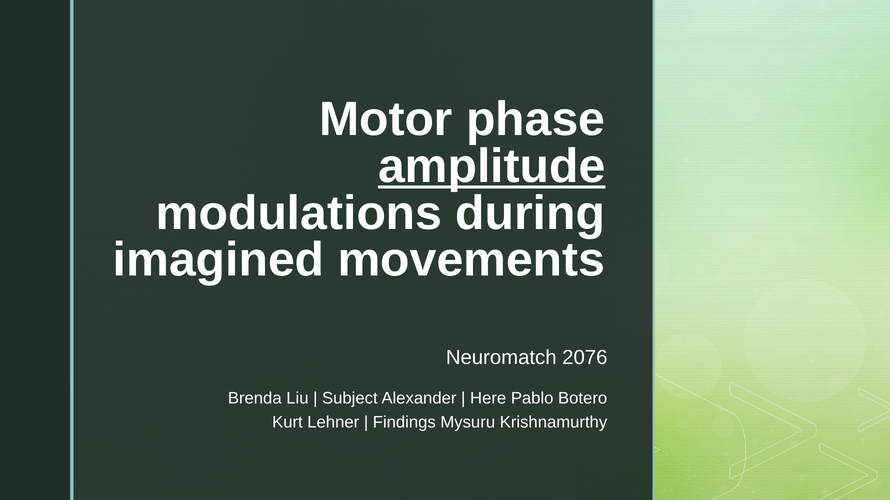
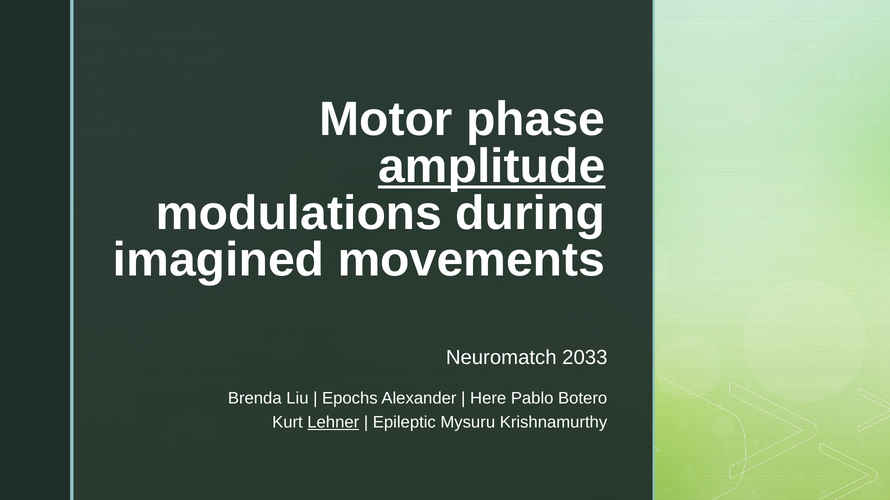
2076: 2076 -> 2033 (585, 358)
Subject: Subject -> Epochs (350, 399)
Lehner underline: none -> present (333, 423)
Findings: Findings -> Epileptic (404, 423)
